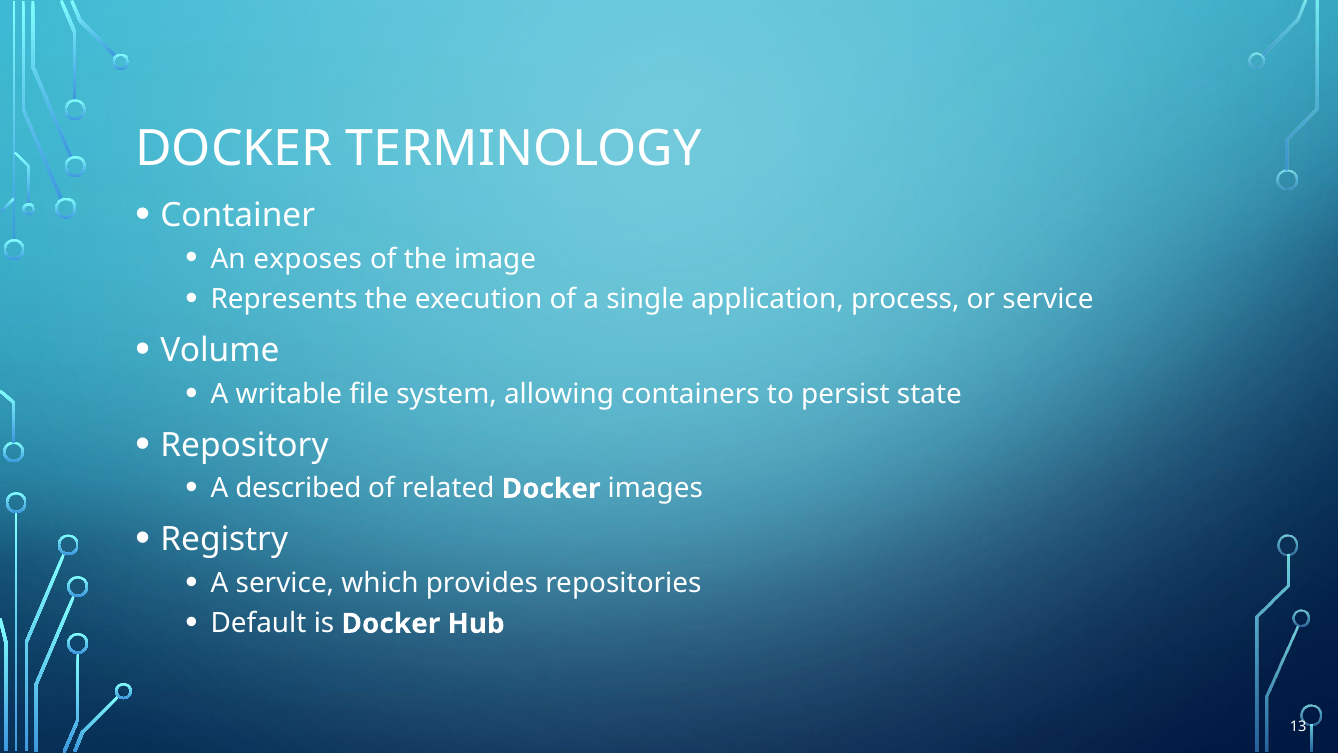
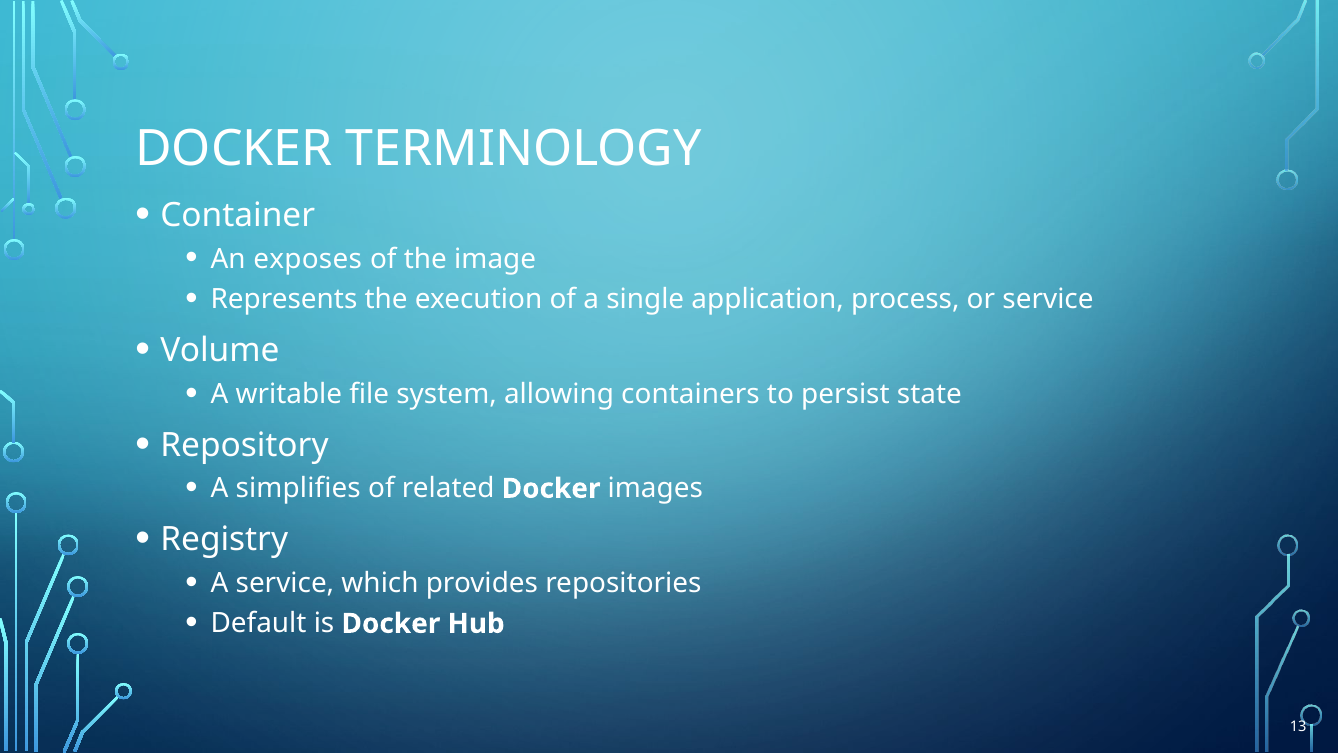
described: described -> simplifies (298, 488)
